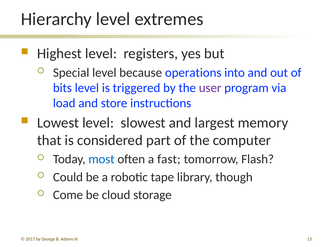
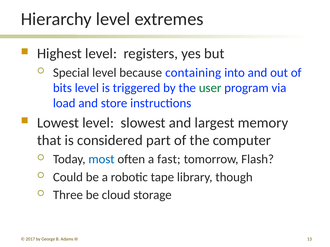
operations: operations -> containing (193, 73)
user colour: purple -> green (210, 88)
Come: Come -> Three (68, 195)
